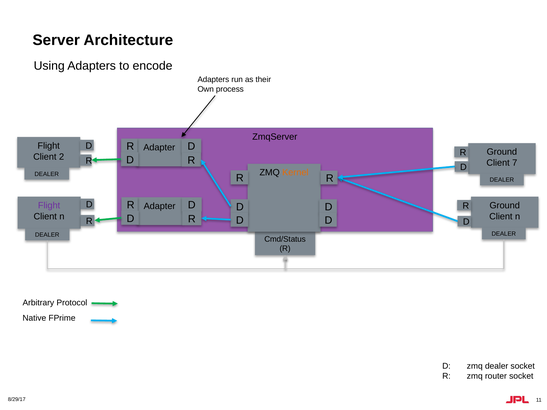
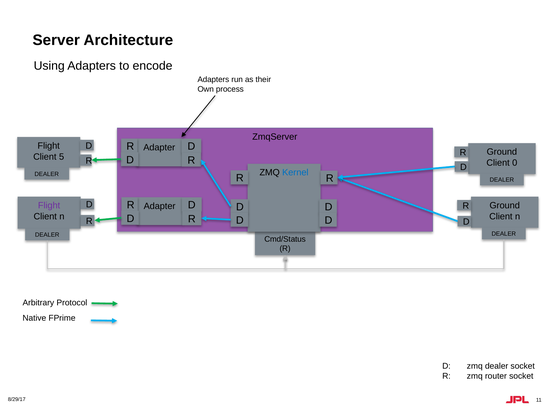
2: 2 -> 5 (62, 157)
7: 7 -> 0 (515, 163)
Kernel colour: orange -> blue (295, 173)
